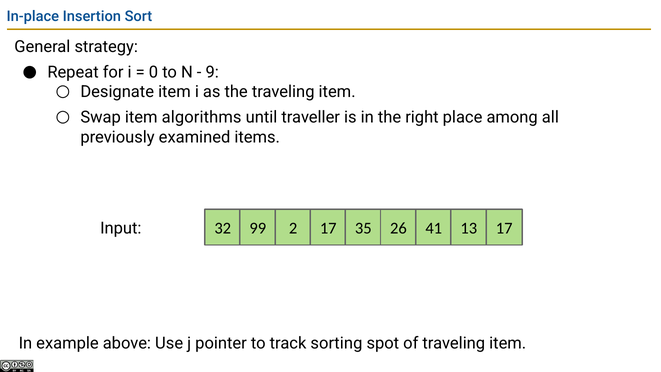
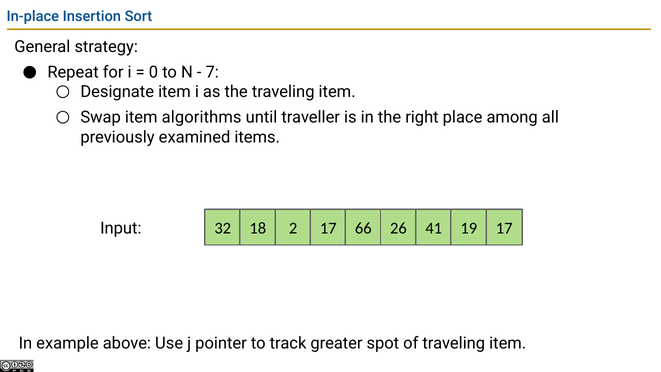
9: 9 -> 7 (212, 72)
99: 99 -> 18 (258, 228)
35: 35 -> 66 (363, 228)
13: 13 -> 19 (469, 228)
sorting: sorting -> greater (336, 343)
